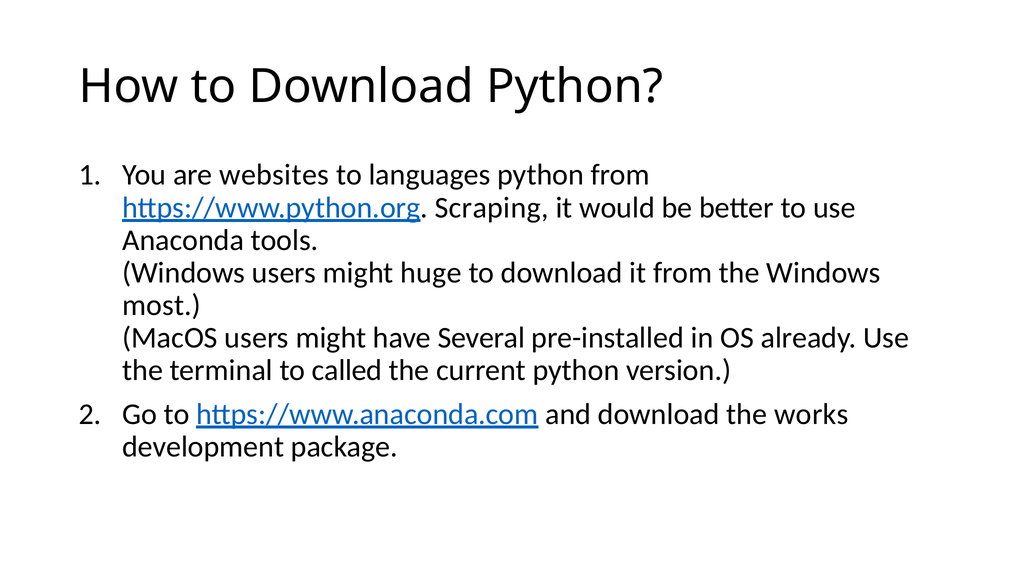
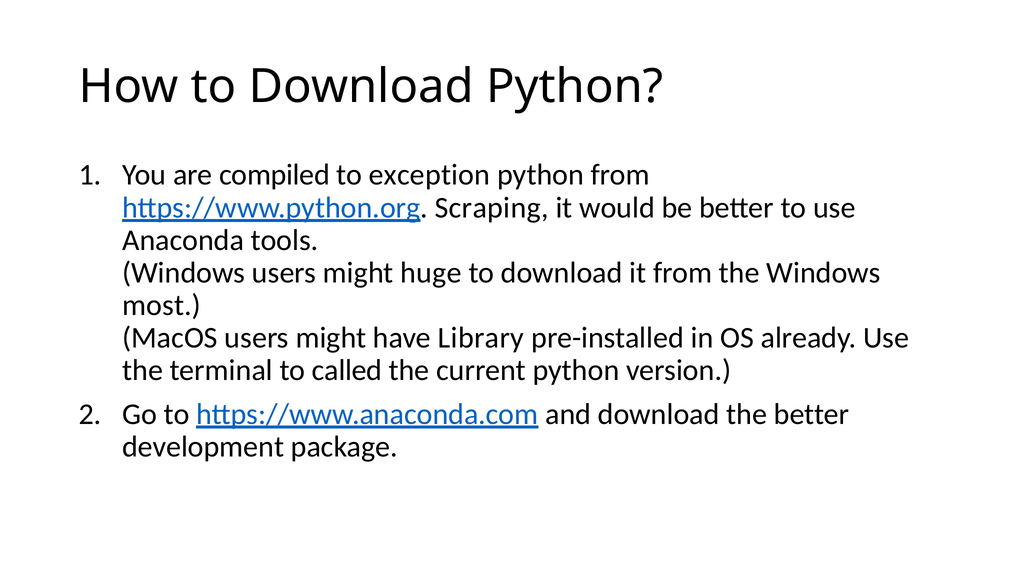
websites: websites -> compiled (274, 174)
languages: languages -> exception (429, 174)
Several: Several -> Library (481, 338)
the works: works -> better (812, 414)
